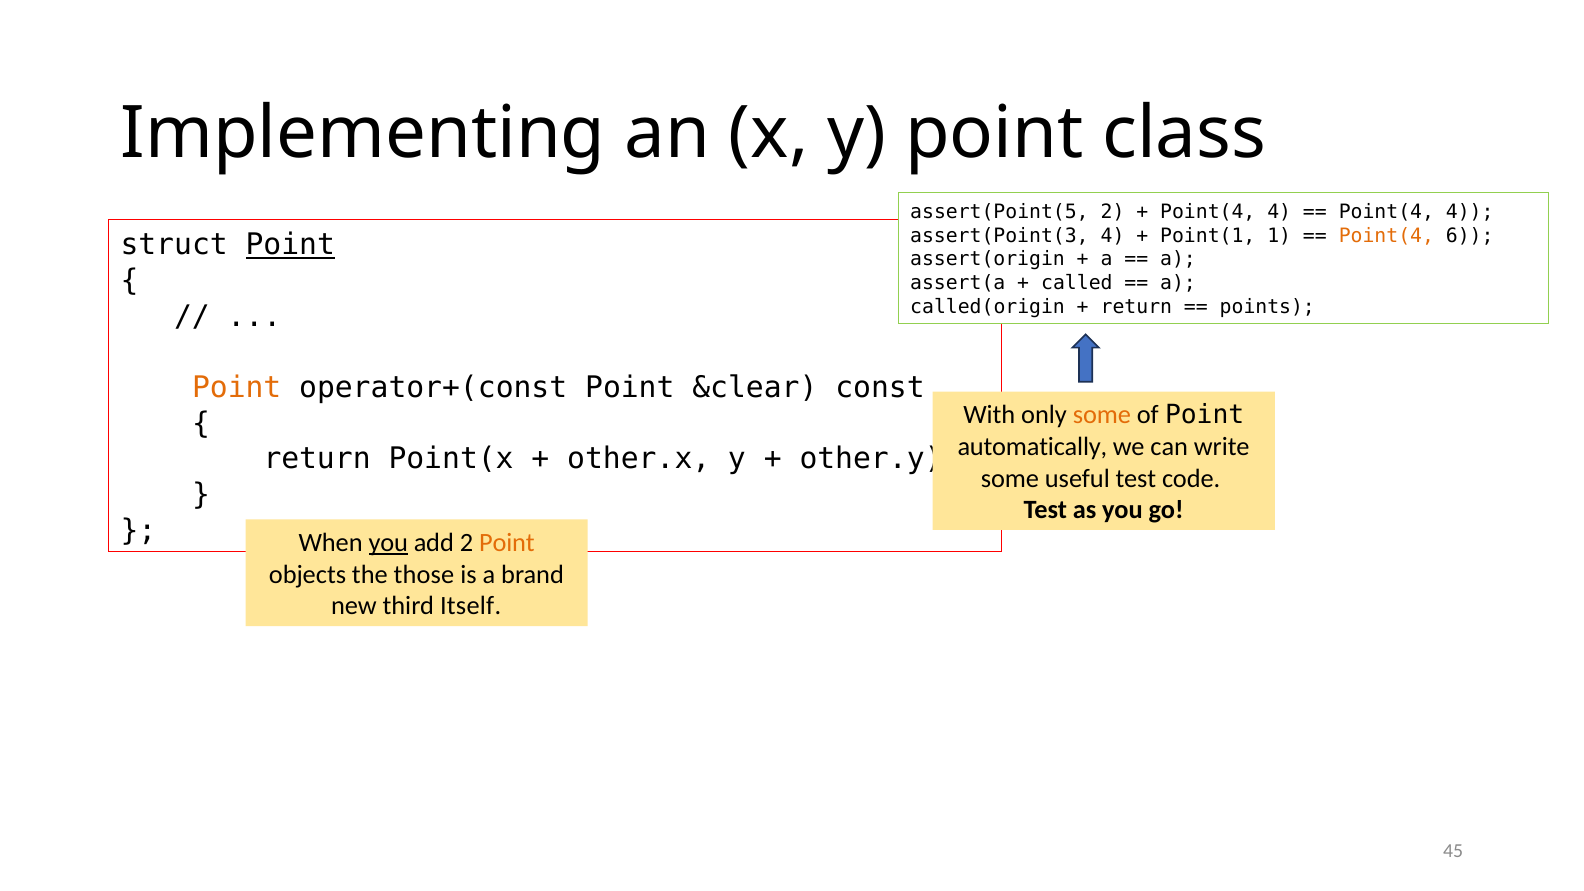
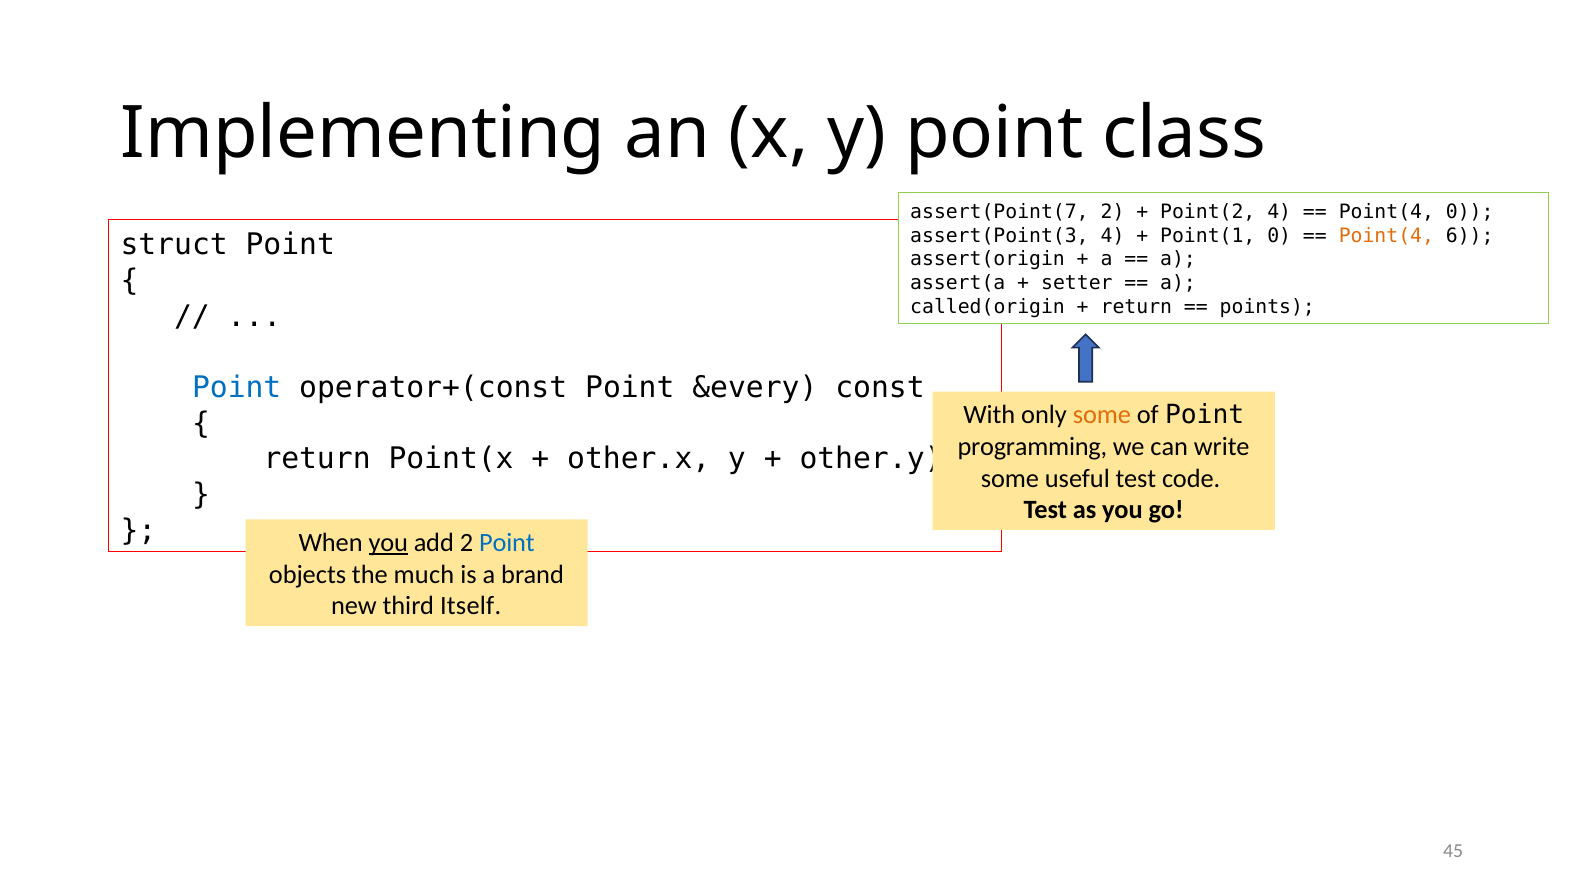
assert(Point(5: assert(Point(5 -> assert(Point(7 (999, 212)
Point(4: Point(4 -> Point(2 (1208, 212)
4: 4 -> 0 (1470, 212)
Point(1 1: 1 -> 0 (1279, 236)
Point underline: present -> none (290, 245)
called: called -> setter (1077, 283)
Point colour: orange -> blue (237, 388)
&clear: &clear -> &every (755, 388)
automatically: automatically -> programming (1032, 447)
Point colour: orange -> blue (507, 543)
those: those -> much (424, 575)
